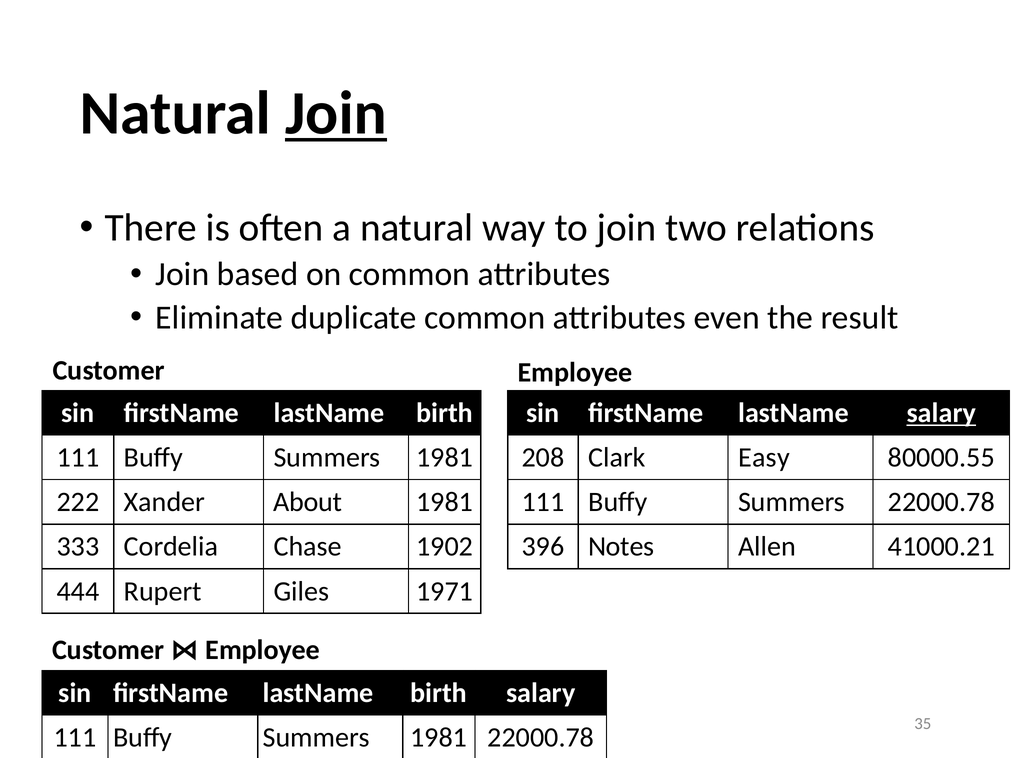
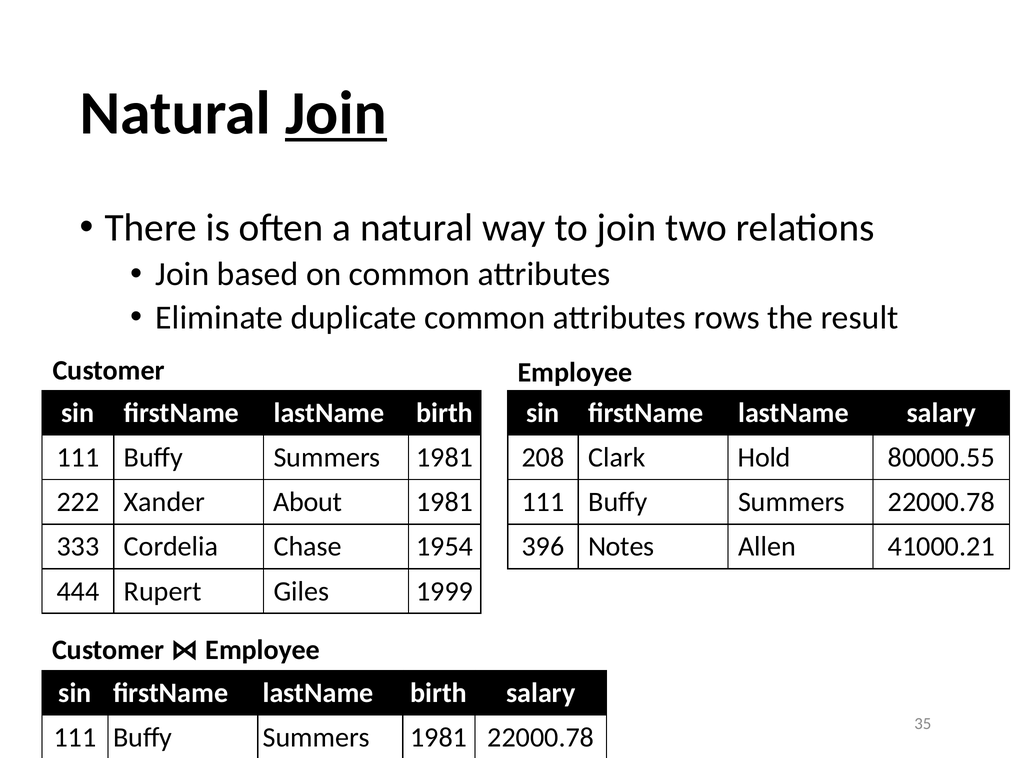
even: even -> rows (727, 318)
salary underline: present -> none (941, 413)
Easy: Easy -> Hold (764, 458)
1902: 1902 -> 1954 (445, 547)
1971: 1971 -> 1999 (445, 591)
